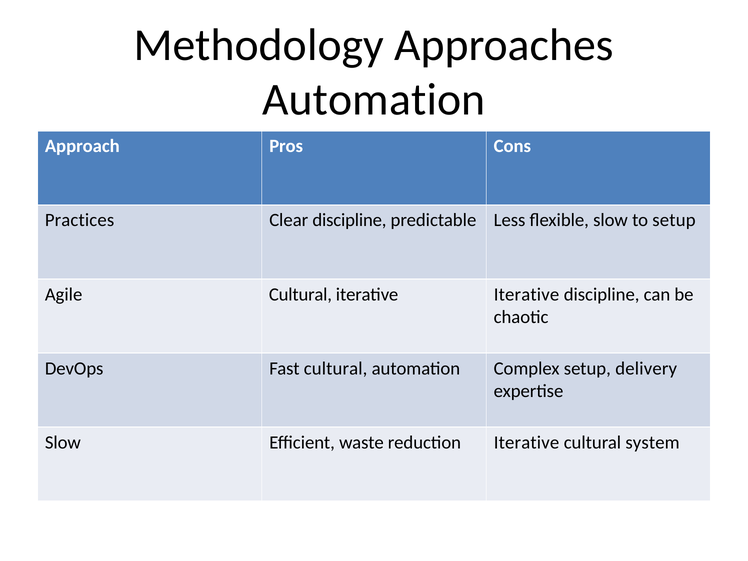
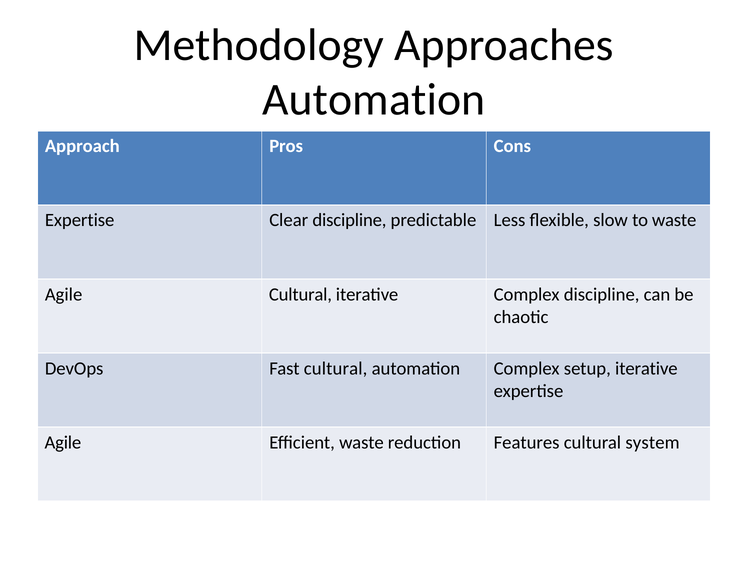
Practices: Practices -> Expertise (80, 220)
to setup: setup -> waste (674, 220)
iterative Iterative: Iterative -> Complex (527, 294)
setup delivery: delivery -> iterative (646, 368)
Slow: Slow -> Agile (63, 442)
reduction Iterative: Iterative -> Features (527, 442)
